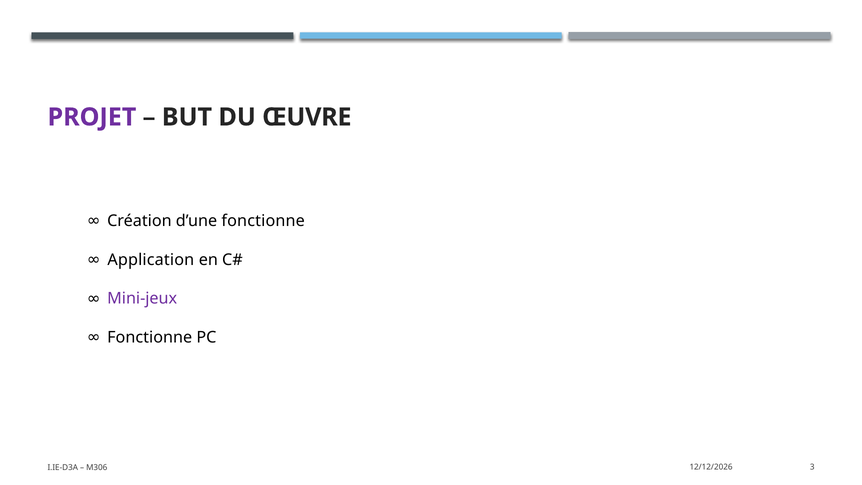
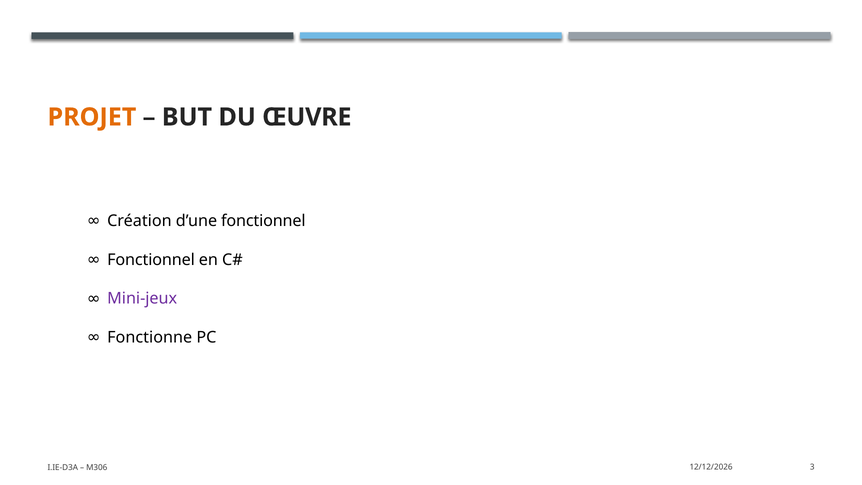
PROJET colour: purple -> orange (92, 117)
d’une fonctionne: fonctionne -> fonctionnel (263, 221)
Application: Application -> Fonctionnel (151, 260)
